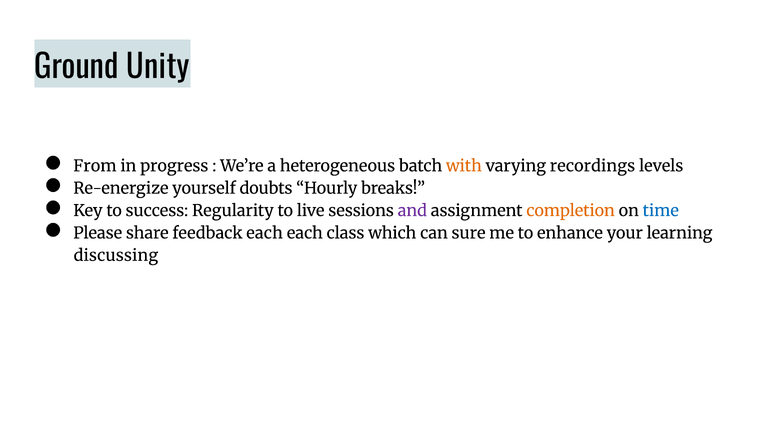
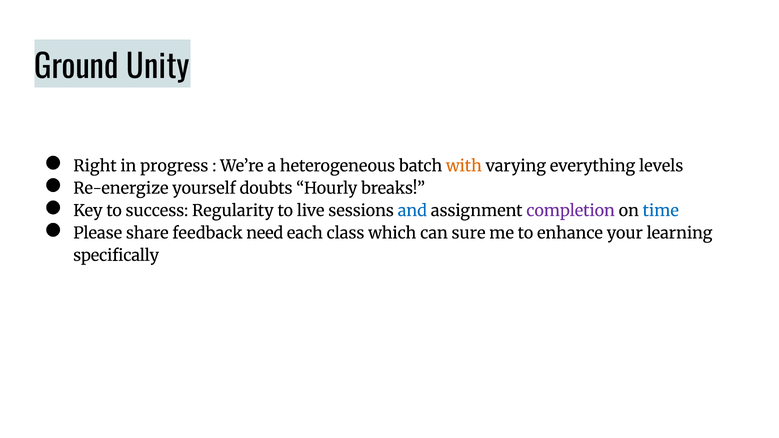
From: From -> Right (95, 166)
recordings: recordings -> everything (593, 166)
and colour: purple -> blue (412, 211)
completion colour: orange -> purple (571, 211)
feedback each: each -> need (265, 233)
discussing: discussing -> specifically (116, 256)
